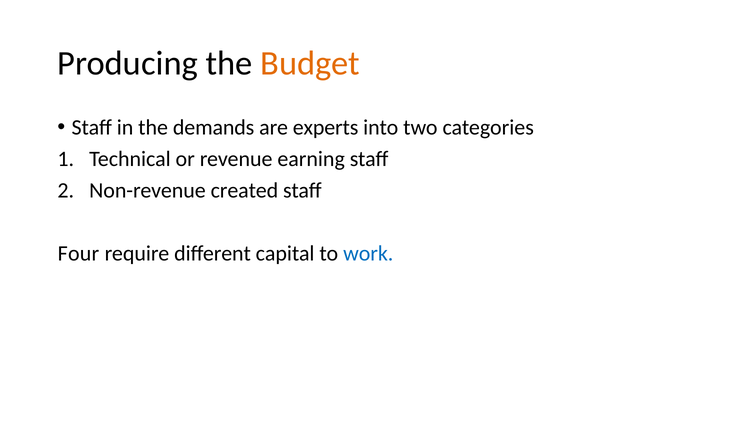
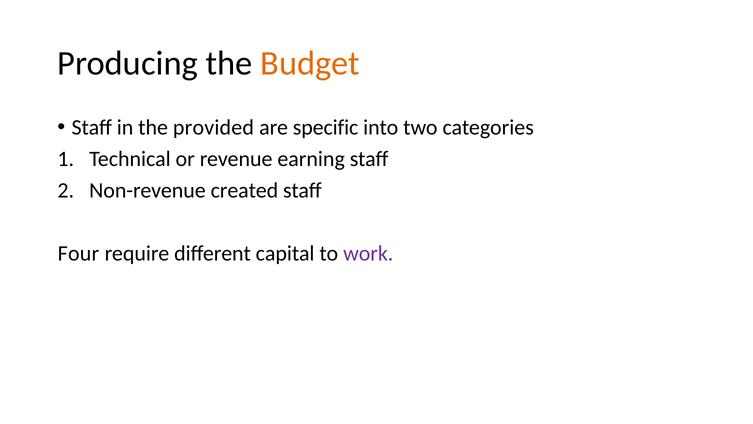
demands: demands -> provided (213, 127)
experts: experts -> specific (326, 127)
work colour: blue -> purple (368, 253)
